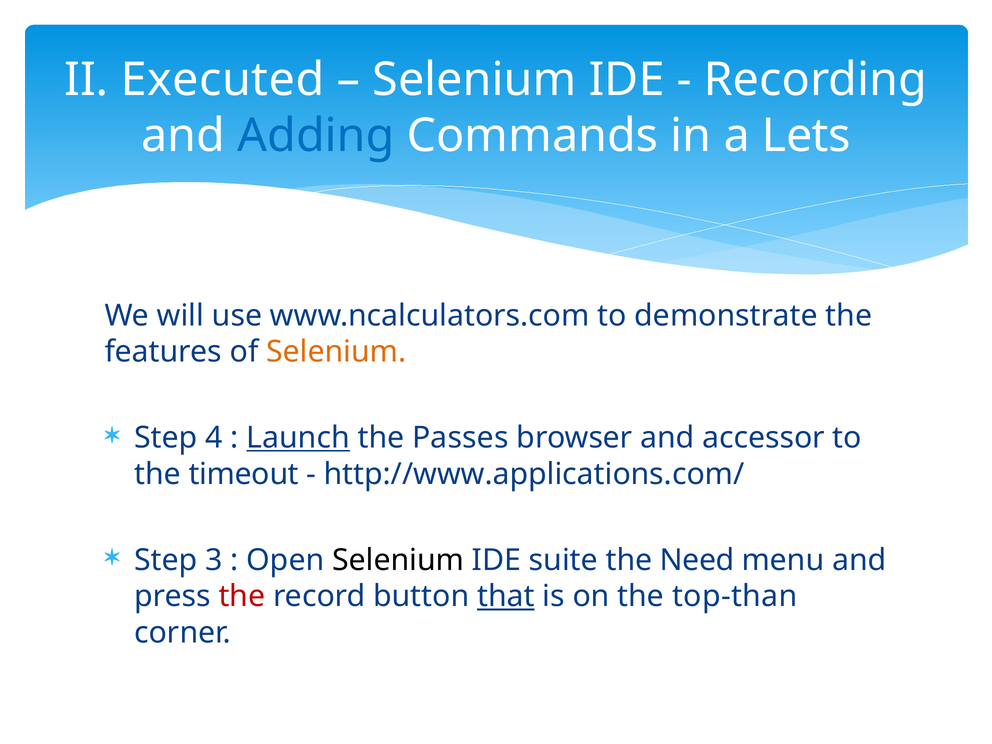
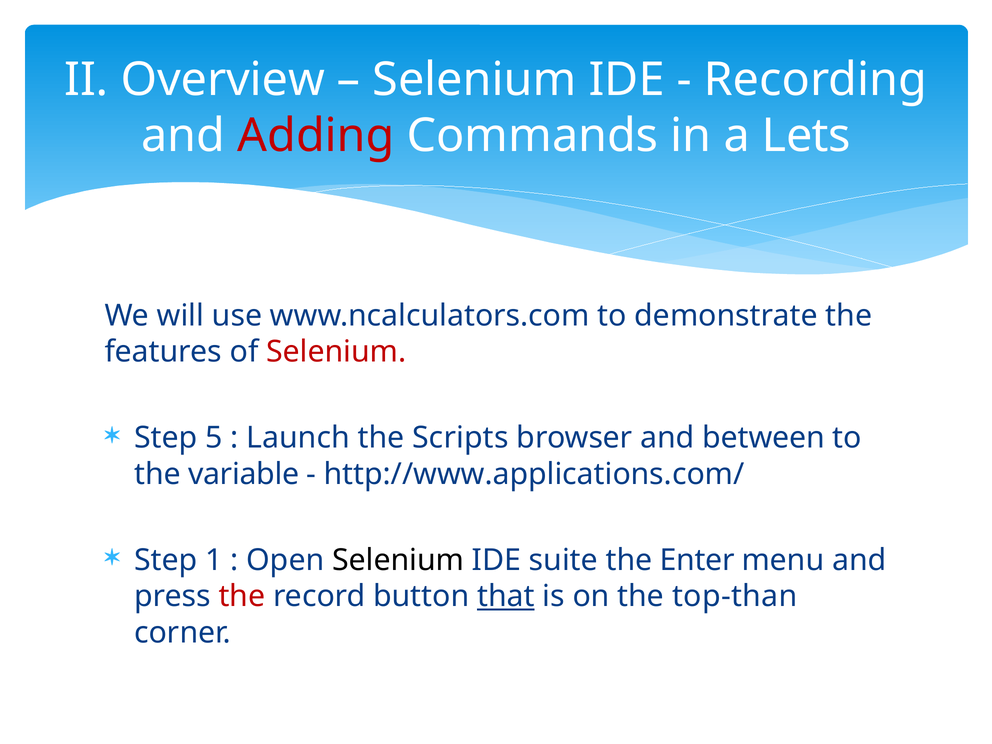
Executed: Executed -> Overview (223, 80)
Adding colour: blue -> red (316, 136)
Selenium colour: orange -> red (336, 352)
4: 4 -> 5 (214, 438)
Launch underline: present -> none (298, 438)
Passes: Passes -> Scripts (460, 438)
accessor: accessor -> between (764, 438)
timeout: timeout -> variable (244, 474)
3: 3 -> 1 (214, 560)
Need: Need -> Enter (697, 560)
